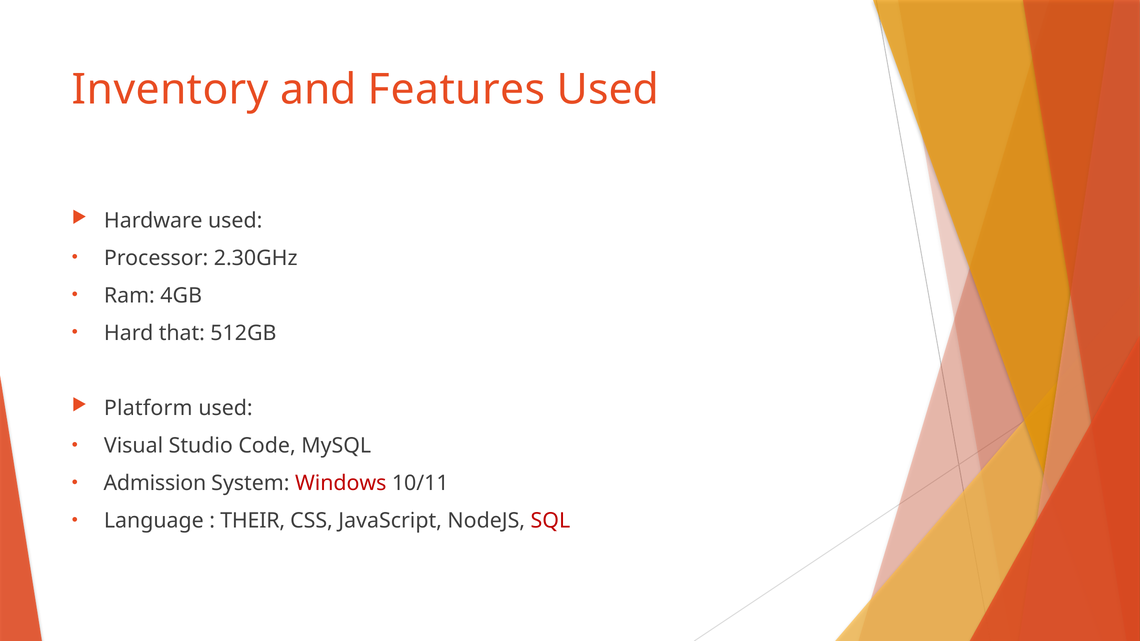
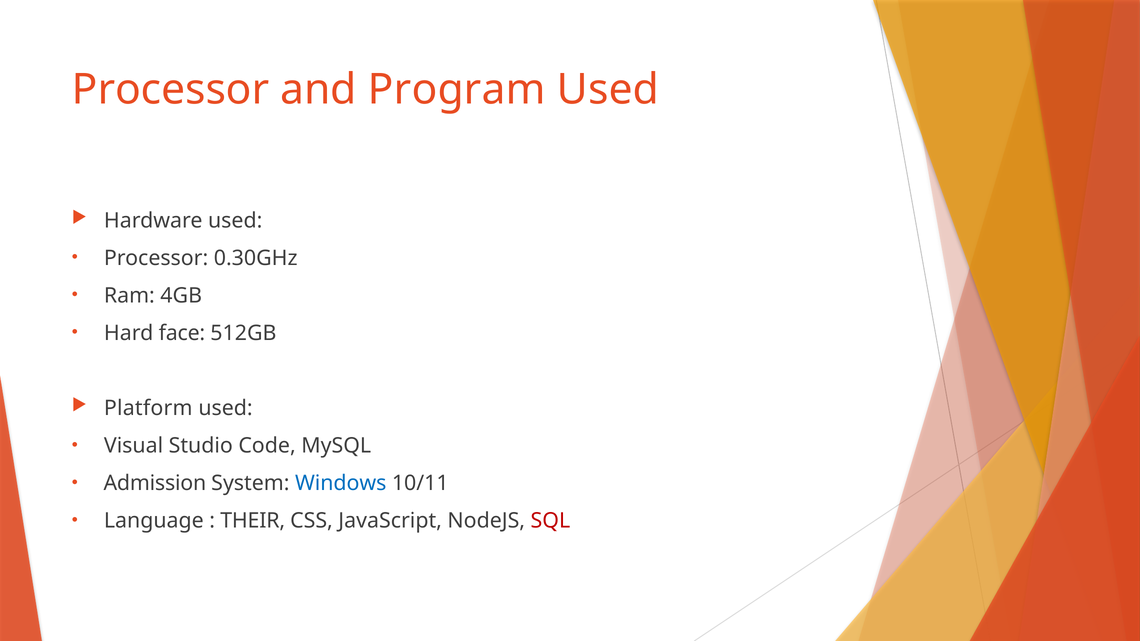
Inventory: Inventory -> Processor (171, 90)
Features: Features -> Program (457, 90)
2.30GHz: 2.30GHz -> 0.30GHz (256, 258)
that: that -> face (182, 333)
Windows colour: red -> blue (341, 483)
